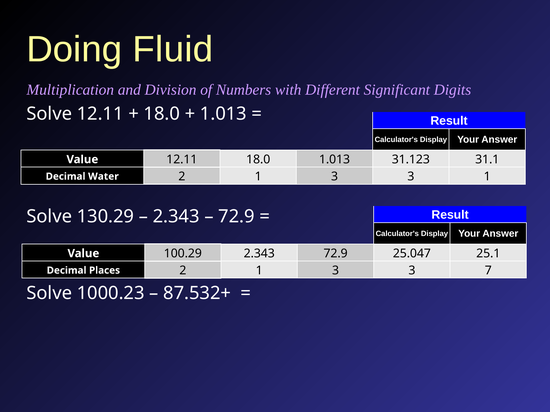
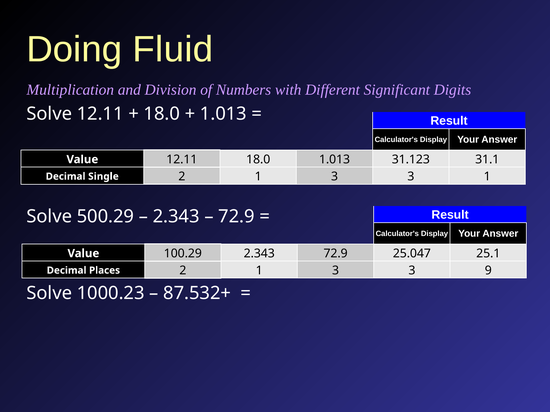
Water: Water -> Single (103, 177)
130.29: 130.29 -> 500.29 (105, 217)
7: 7 -> 9 (488, 271)
